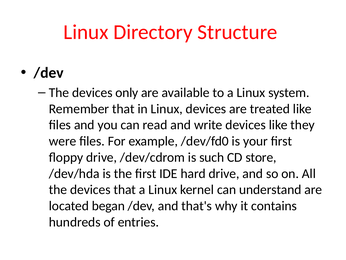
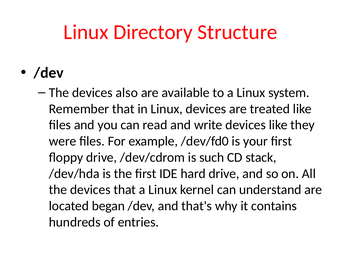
only: only -> also (127, 92)
store: store -> stack (261, 157)
